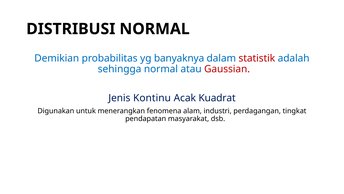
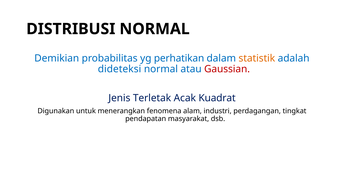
banyaknya: banyaknya -> perhatikan (179, 58)
statistik colour: red -> orange (257, 58)
sehingga: sehingga -> dideteksi (120, 69)
Kontinu: Kontinu -> Terletak (152, 98)
